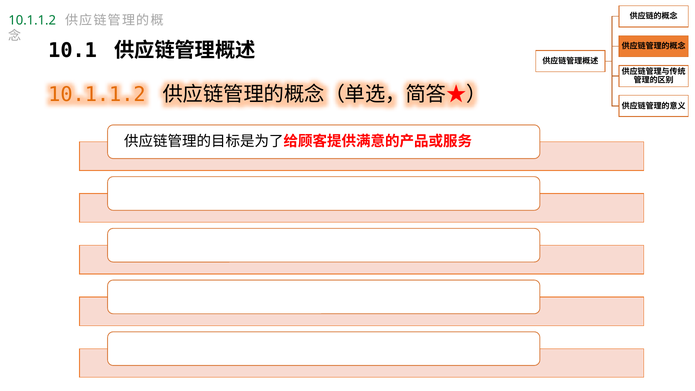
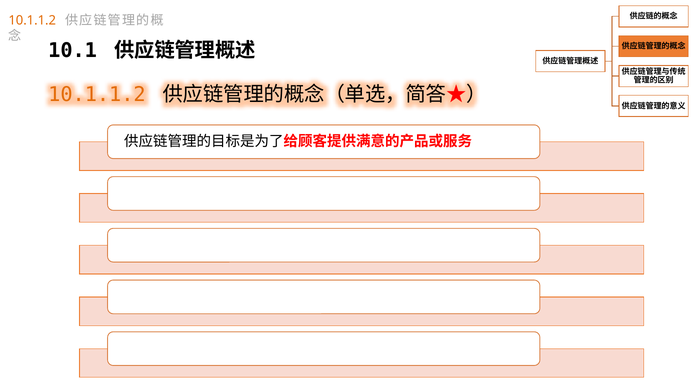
10.1.1.2 colour: green -> orange (32, 20)
